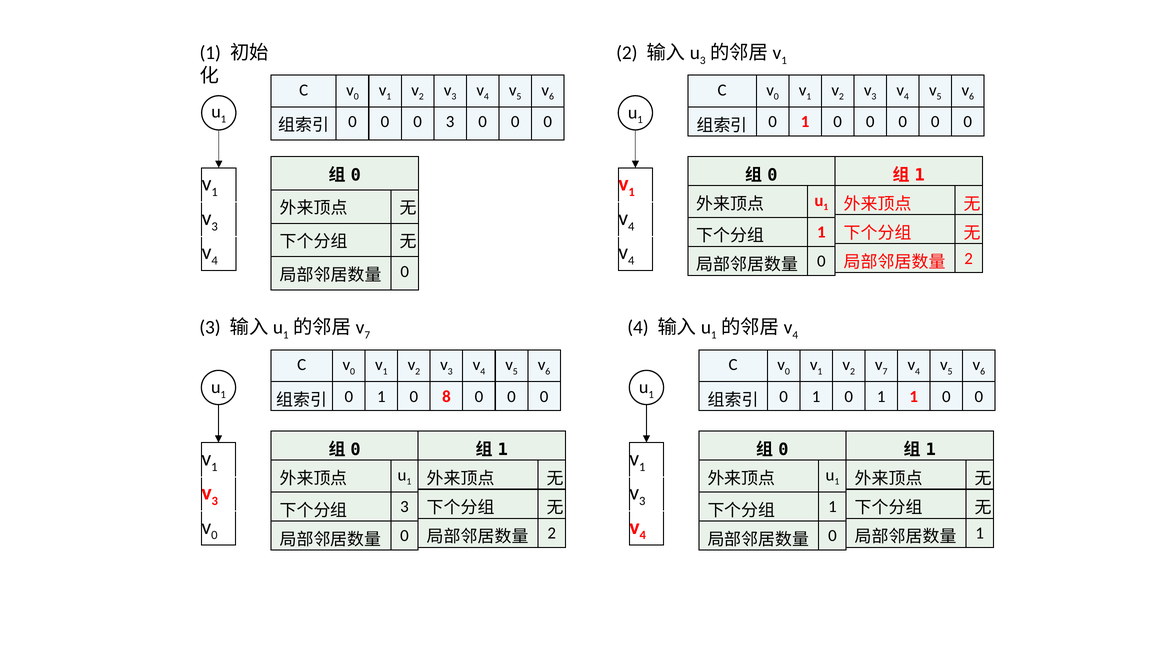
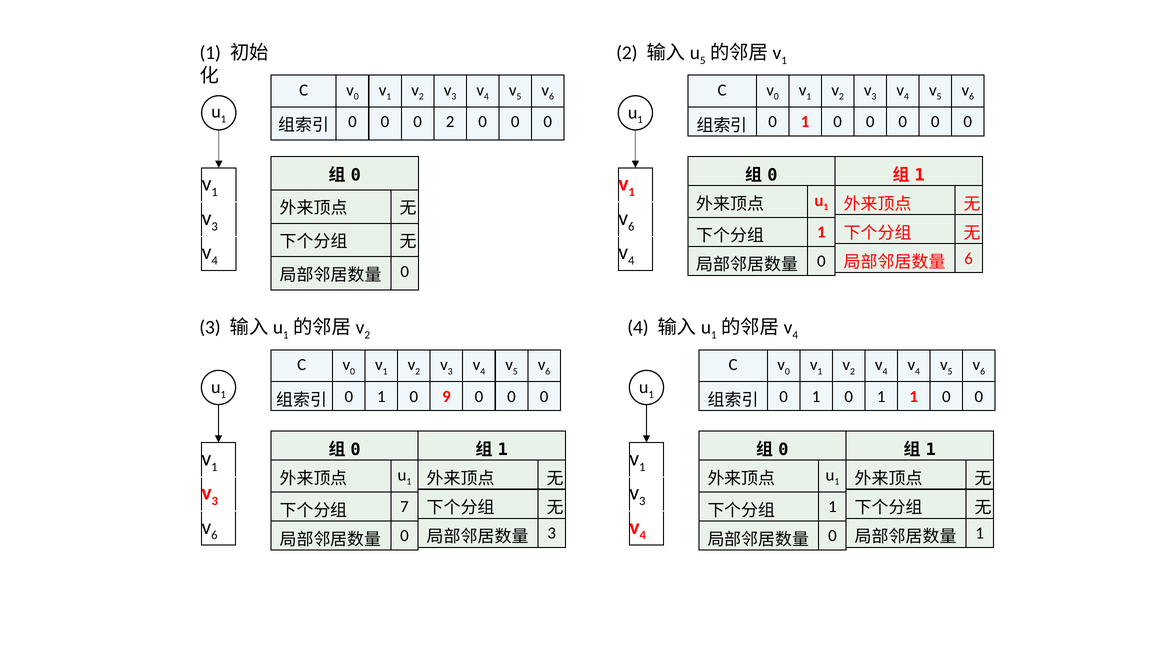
3: 3 -> 5 (703, 60)
0 3: 3 -> 2 (450, 122)
4: 4 -> 6 (631, 227)
2: 2 -> 6 (969, 259)
7: 7 -> 2 (367, 335)
7: 7 -> 4 (885, 372)
8: 8 -> 9 (446, 397)
3: 3 -> 7 (404, 507)
0: 0 -> 6 (214, 536)
2: 2 -> 3 (552, 534)
